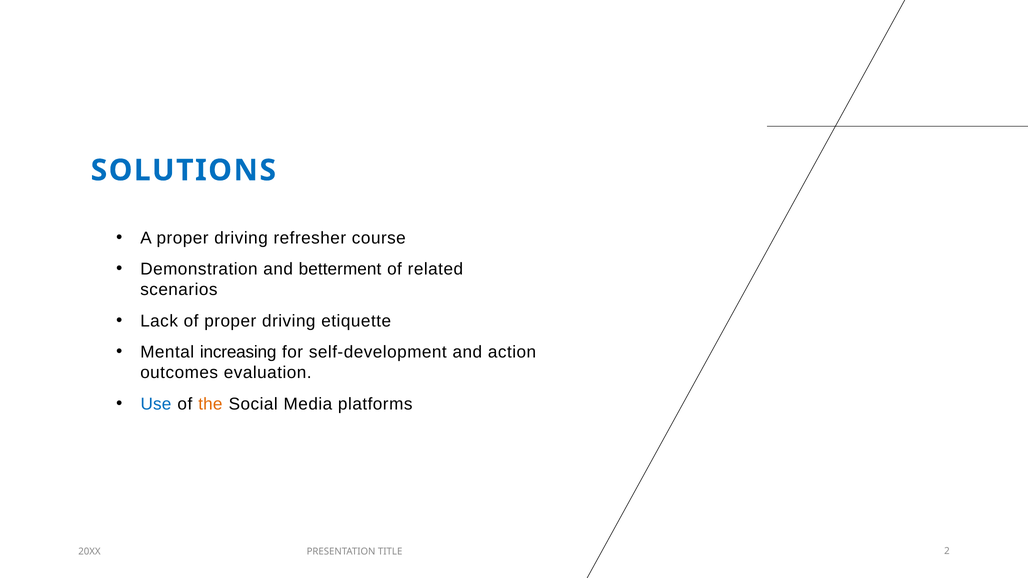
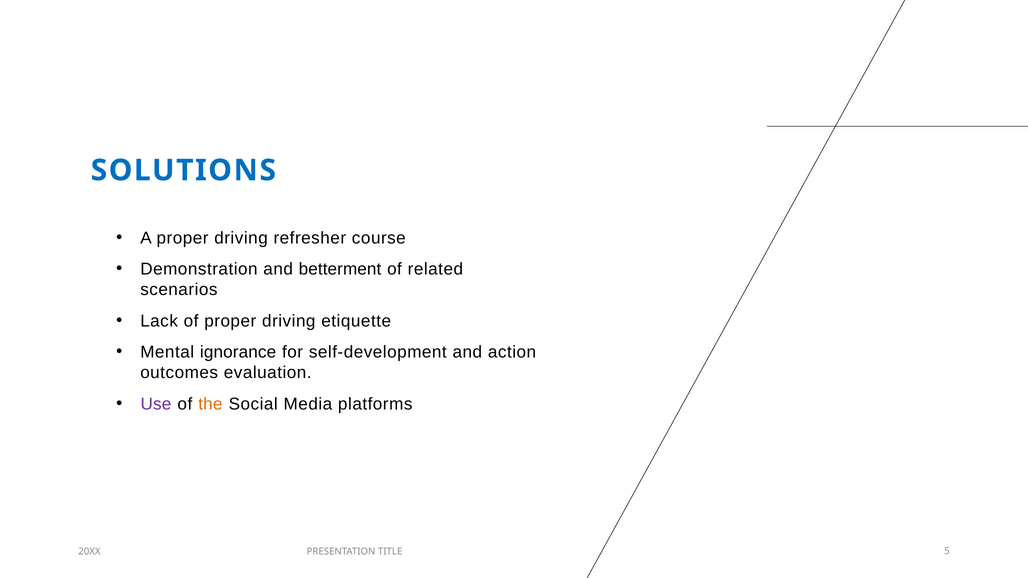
increasing: increasing -> ignorance (238, 352)
Use colour: blue -> purple (156, 404)
2: 2 -> 5 (947, 551)
